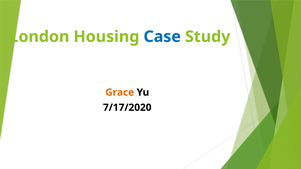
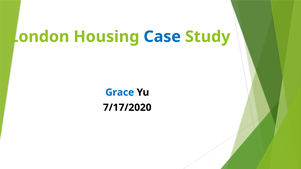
Grace colour: orange -> blue (120, 93)
